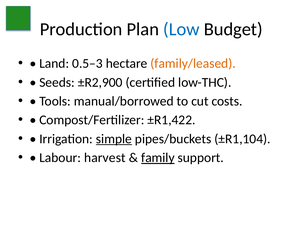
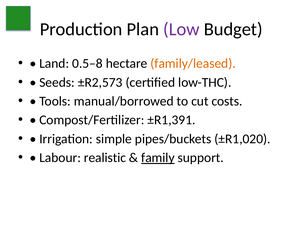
Low colour: blue -> purple (181, 29)
0.5–3: 0.5–3 -> 0.5–8 (87, 64)
±R2,900: ±R2,900 -> ±R2,573 (100, 82)
±R1,422: ±R1,422 -> ±R1,391 (171, 120)
simple underline: present -> none (114, 139)
±R1,104: ±R1,104 -> ±R1,020 (242, 139)
harvest: harvest -> realistic (105, 158)
